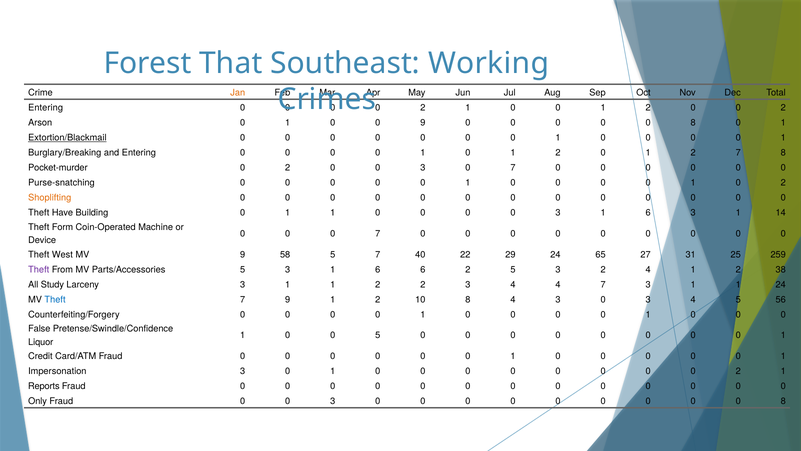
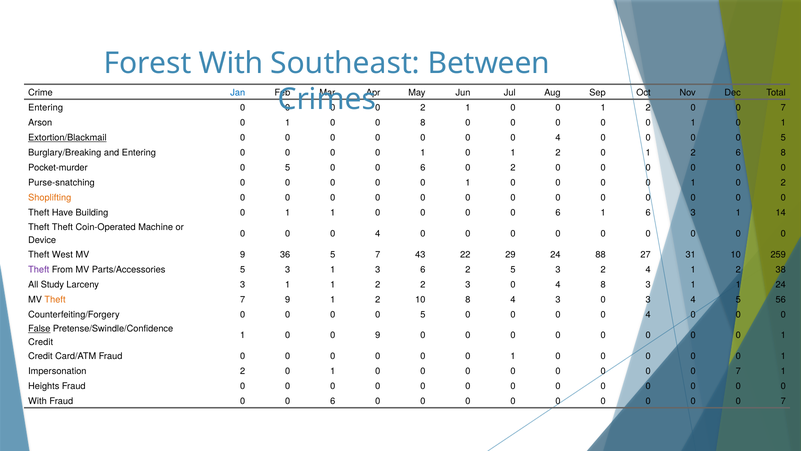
Forest That: That -> With (231, 63)
Working: Working -> Between (489, 63)
Jan colour: orange -> blue (238, 93)
2 0 0 2: 2 -> 7 (783, 108)
0 9: 9 -> 8 (423, 123)
8: 8 -> 1 (693, 123)
1: 1 -> 4 (558, 138)
1: 1 -> 5 (783, 138)
2 7: 7 -> 6 (738, 153)
2: 2 -> 5 (288, 168)
3: 3 -> 6 (423, 168)
7: 7 -> 2 (513, 168)
0 0 0 3: 3 -> 6 (558, 213)
Theft Form: Form -> Theft (62, 227)
7: 7 -> 4 (378, 233)
58: 58 -> 36 (285, 254)
40: 40 -> 43 (420, 254)
65: 65 -> 88 (601, 254)
31 25: 25 -> 10 (736, 254)
5 3 1 6: 6 -> 3 (378, 269)
2 3 4: 4 -> 0 (513, 284)
4 7: 7 -> 8 (603, 284)
Theft colour: blue -> orange (55, 299)
1: 1 -> 5 (423, 314)
1: 1 -> 4 (648, 314)
False underline: none -> present (39, 328)
0 5: 5 -> 9 (378, 335)
Liquor: Liquor -> Credit (41, 342)
Impersonation 3: 3 -> 2 (243, 371)
2: 2 -> 7 (738, 371)
Reports: Reports -> Heights (44, 386)
Only: Only -> With (38, 401)
Fraud 0 0 3: 3 -> 6 (333, 401)
8: 8 -> 7 (783, 401)
